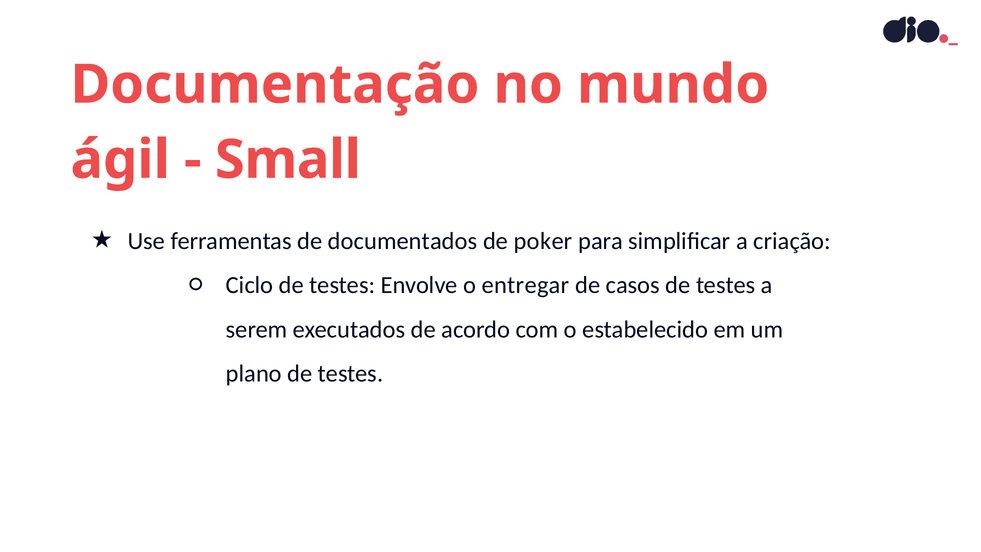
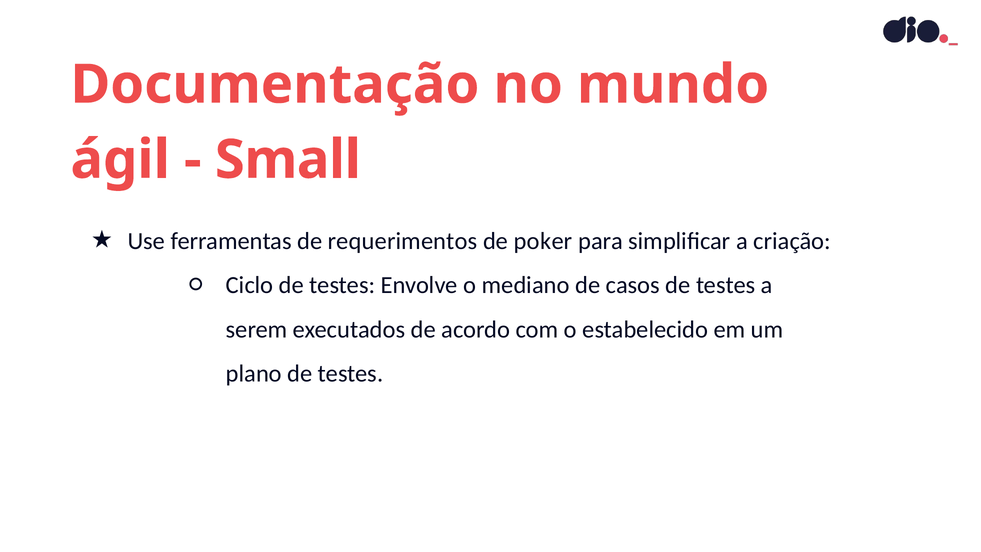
documentados: documentados -> requerimentos (403, 241)
entregar: entregar -> mediano (526, 285)
